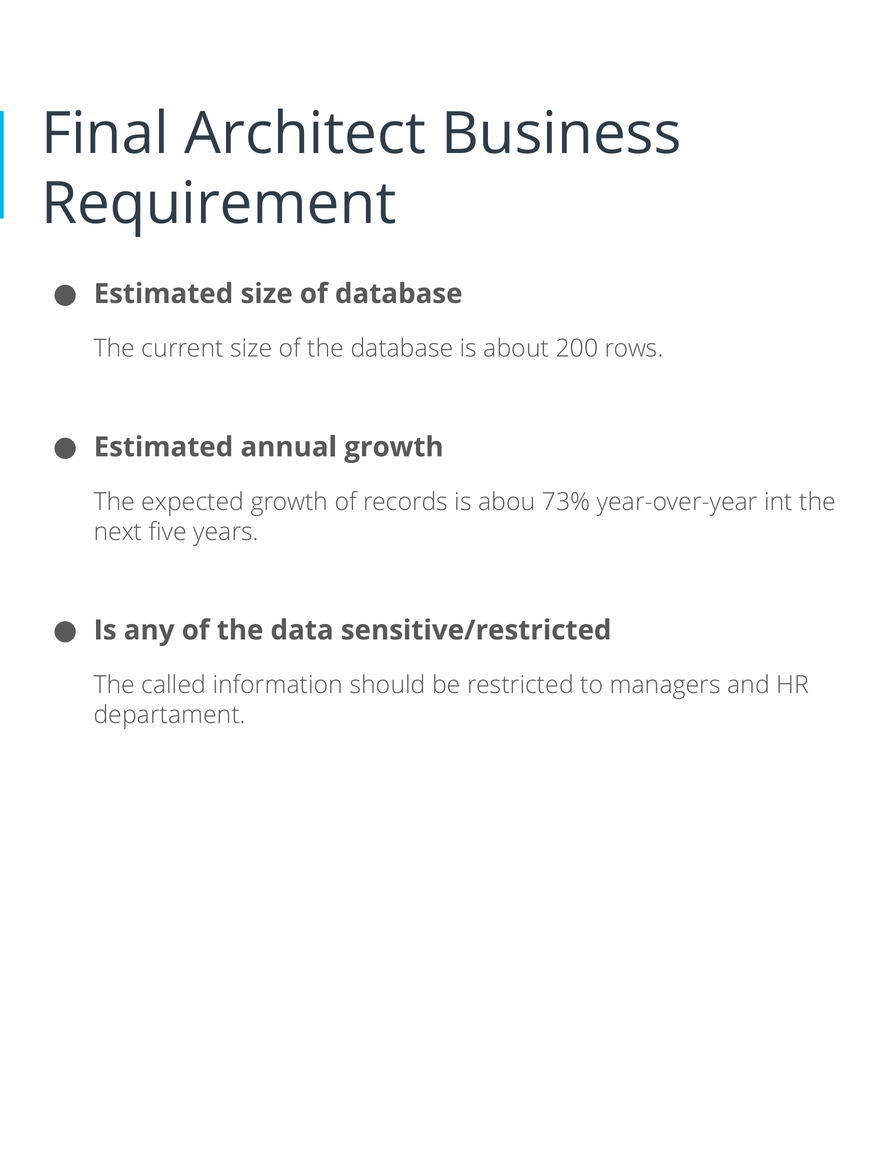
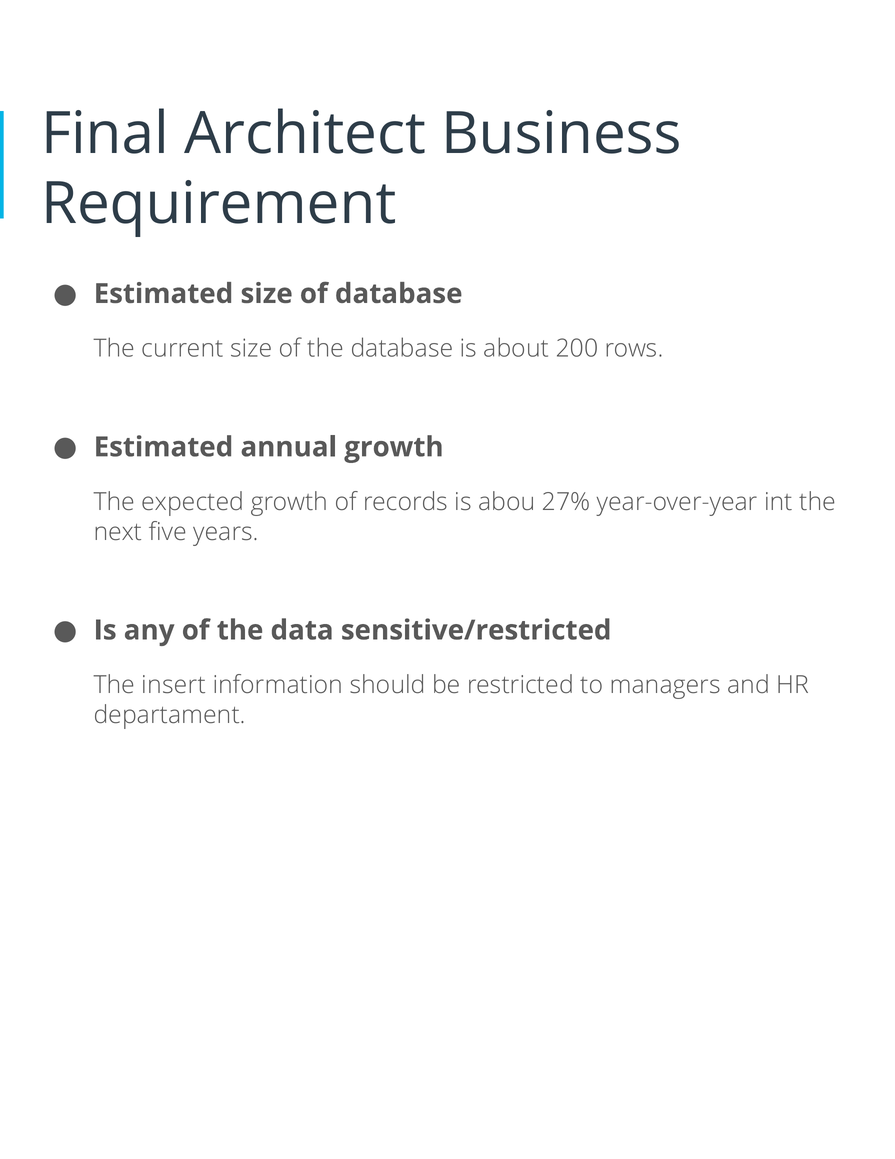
73%: 73% -> 27% (566, 502)
called: called -> insert (174, 685)
